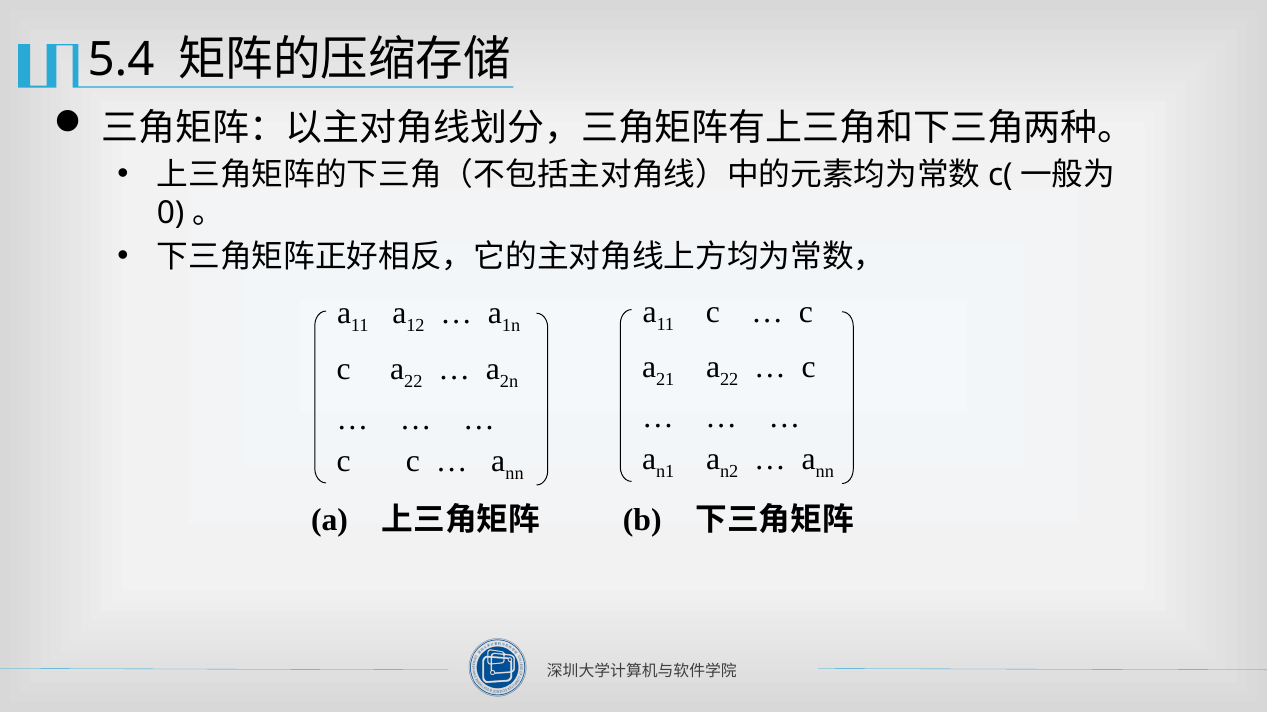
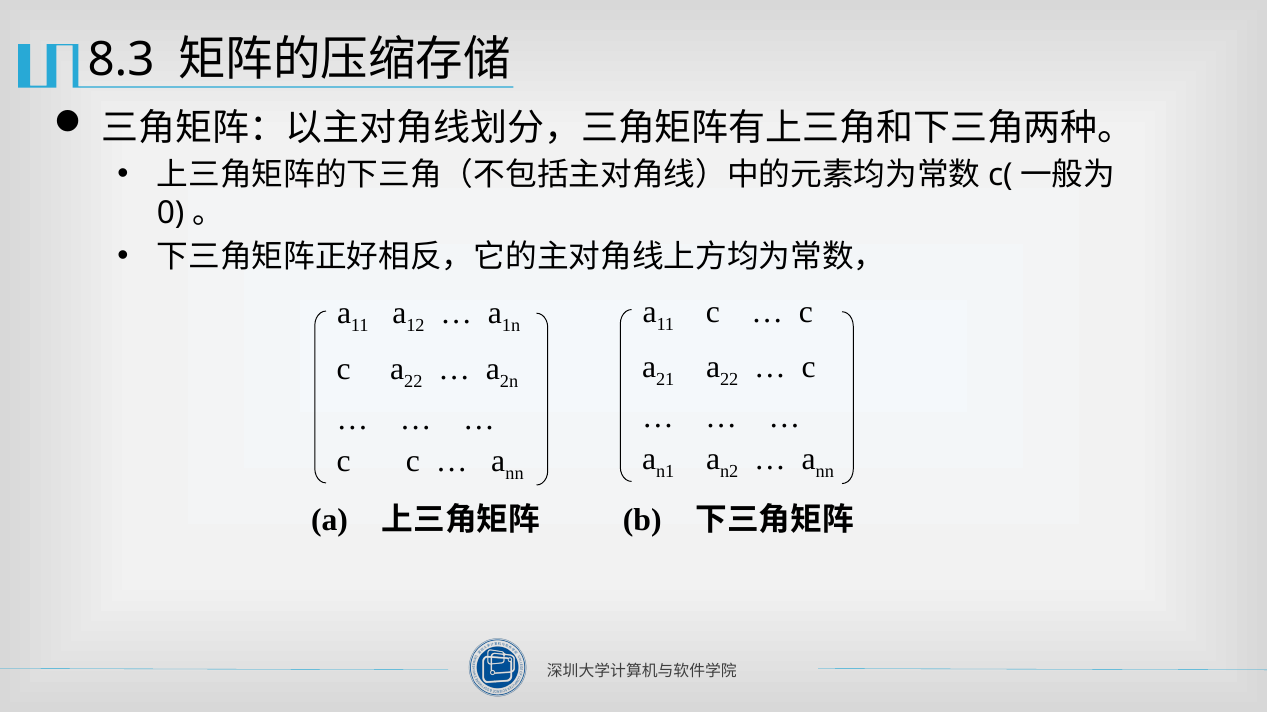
5.4: 5.4 -> 8.3 (121, 60)
